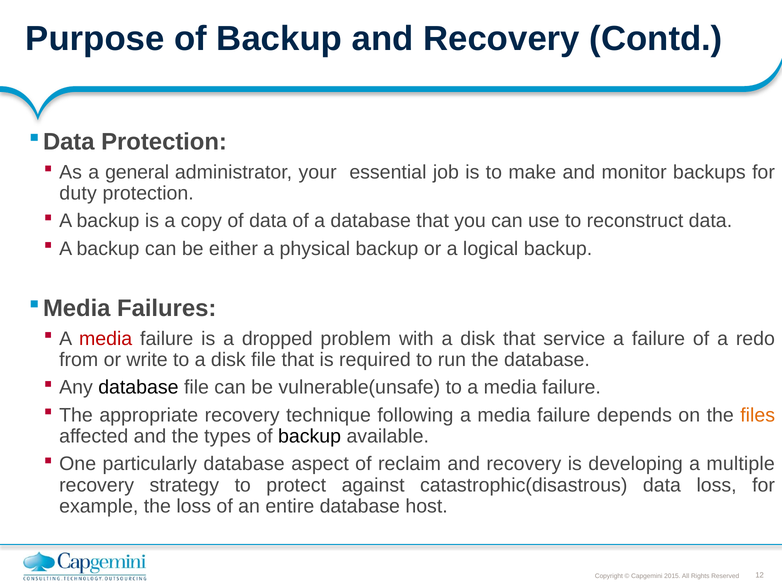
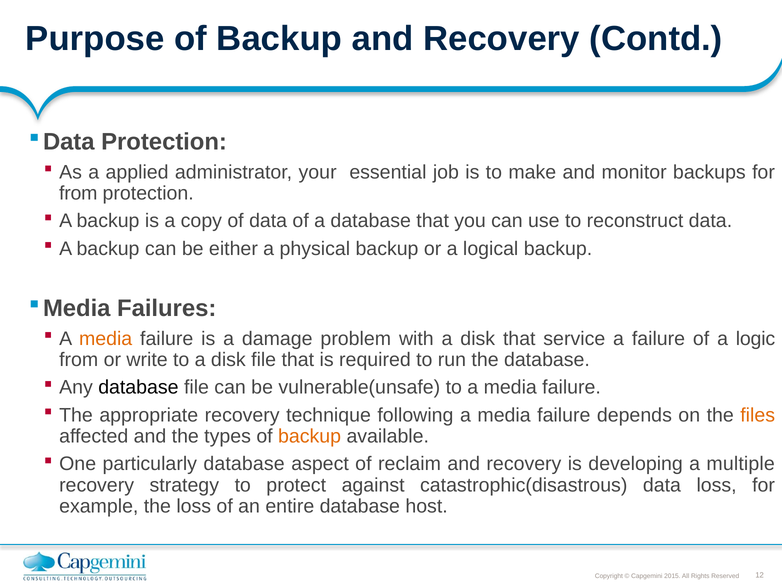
general: general -> applied (137, 172)
duty: duty -> from (78, 193)
media colour: red -> orange (106, 338)
dropped: dropped -> damage (277, 338)
redo: redo -> logic (755, 338)
backup colour: black -> orange (310, 436)
